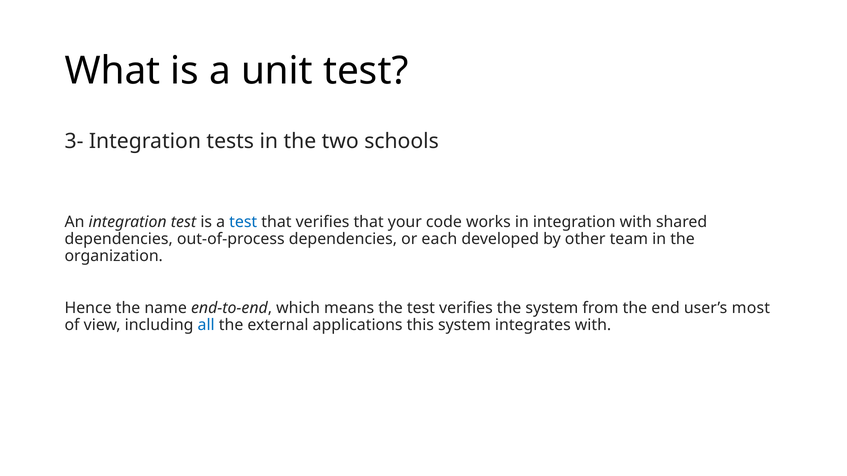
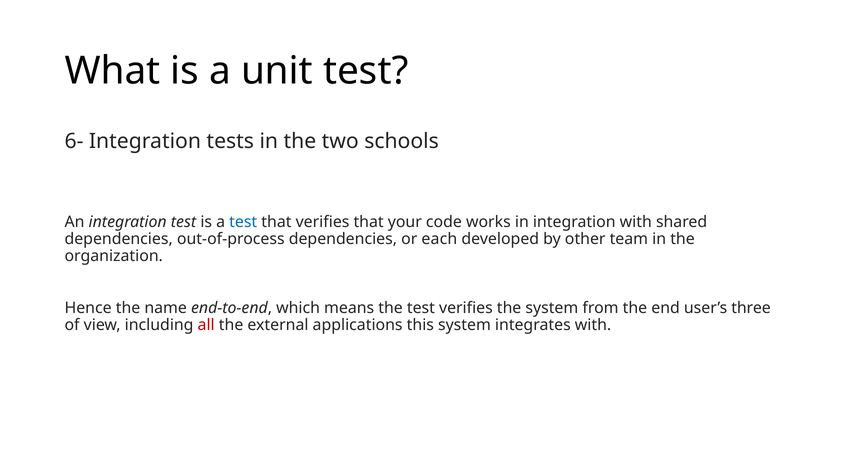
3-: 3- -> 6- (74, 141)
most: most -> three (751, 308)
all colour: blue -> red (206, 326)
